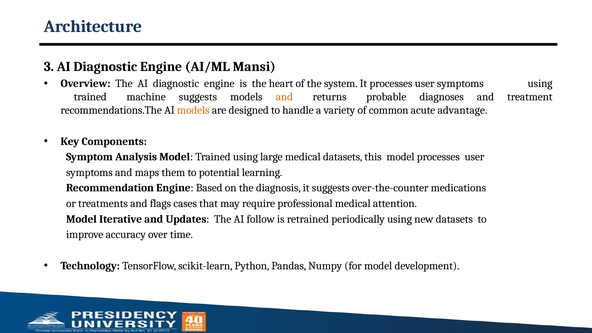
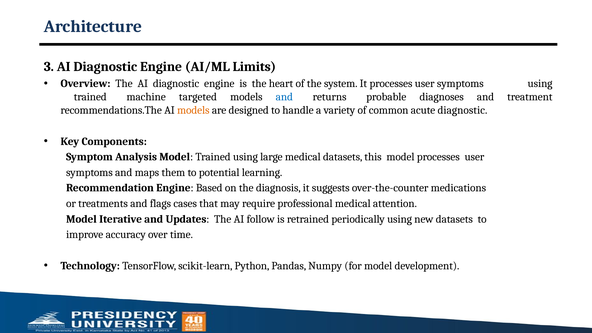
Mansi: Mansi -> Limits (254, 67)
machine suggests: suggests -> targeted (198, 97)
and colour: orange -> blue (284, 97)
acute advantage: advantage -> diagnostic (462, 110)
